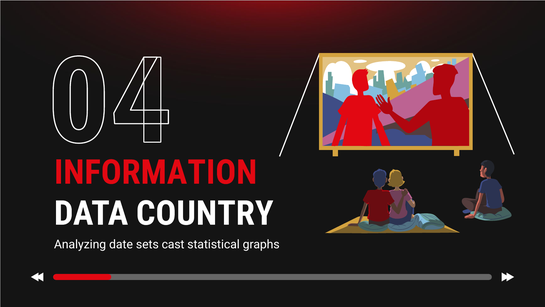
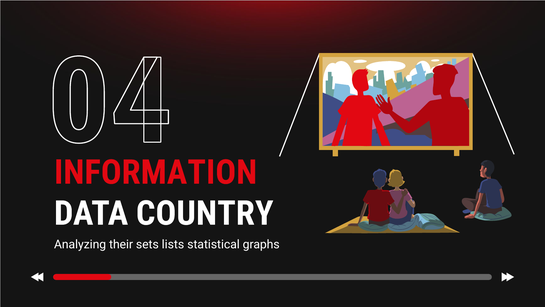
date: date -> their (121, 244)
cast: cast -> lists (173, 244)
